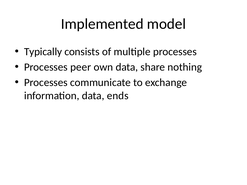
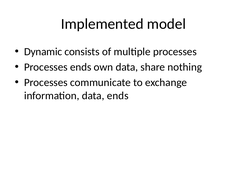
Typically: Typically -> Dynamic (43, 52)
Processes peer: peer -> ends (81, 67)
